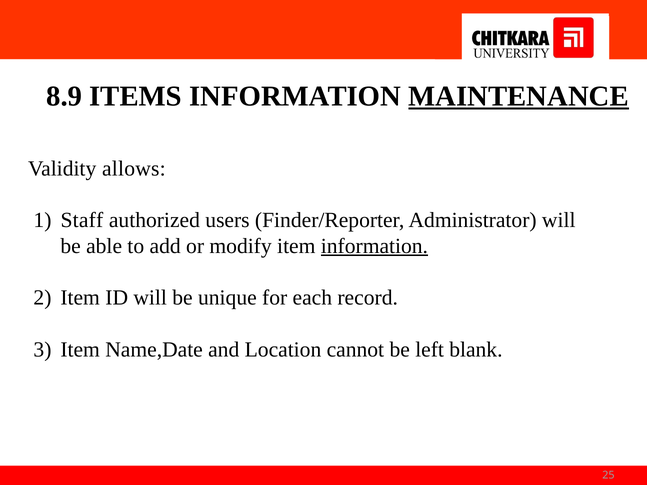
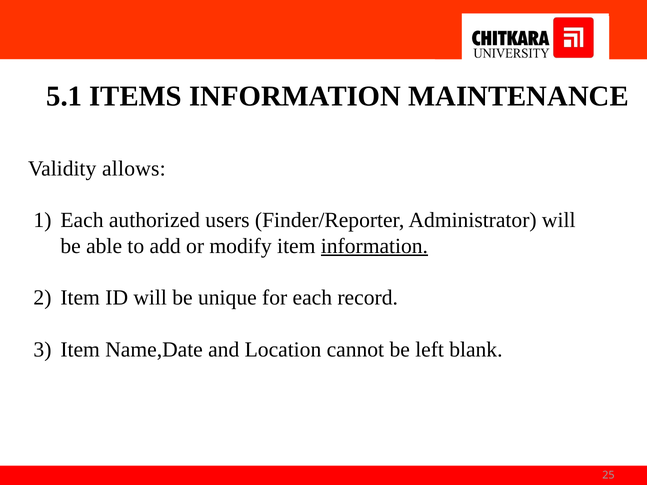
8.9: 8.9 -> 5.1 (64, 96)
MAINTENANCE underline: present -> none (519, 96)
Staff: Staff -> Each (82, 220)
